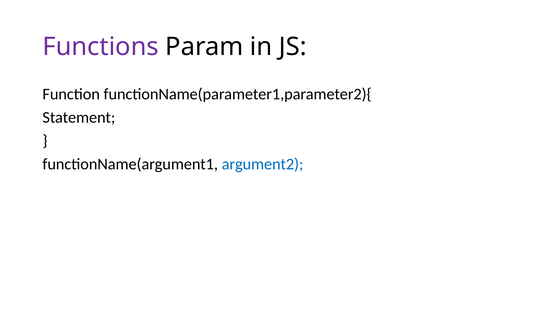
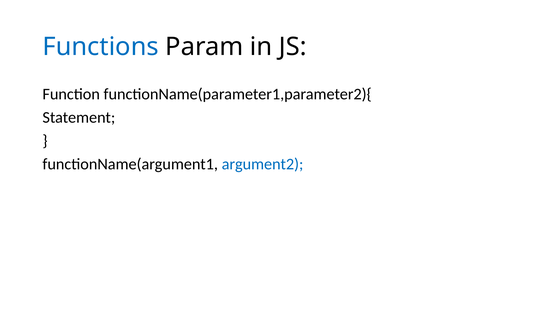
Functions colour: purple -> blue (101, 47)
